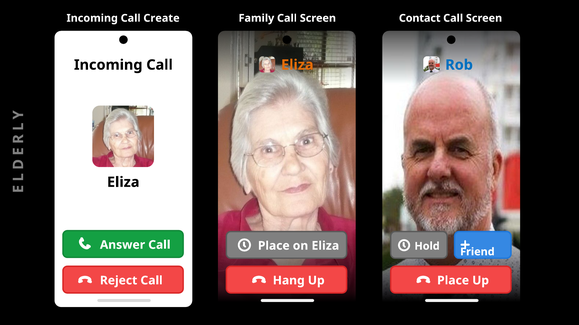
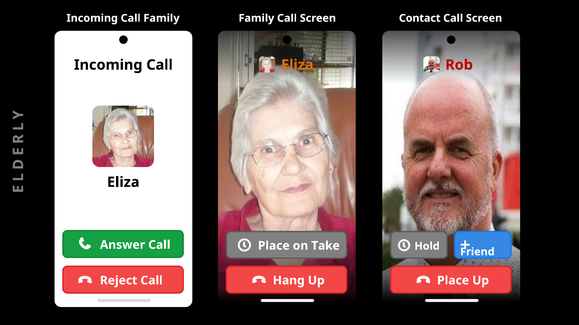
Call Create: Create -> Family (161, 18)
Rob colour: blue -> red (459, 65)
on Eliza: Eliza -> Take (325, 246)
